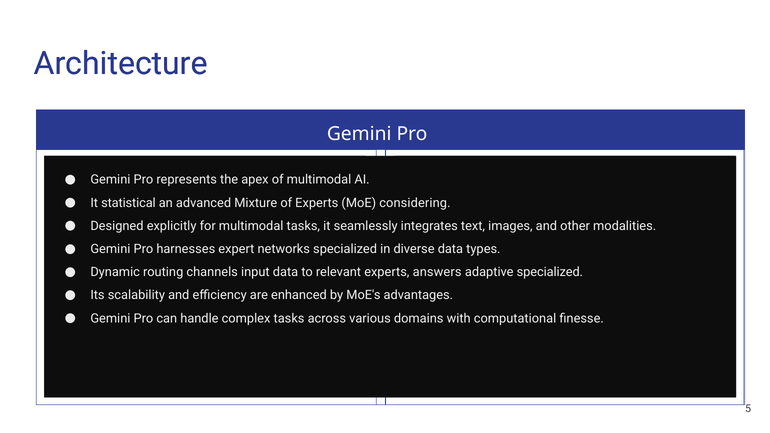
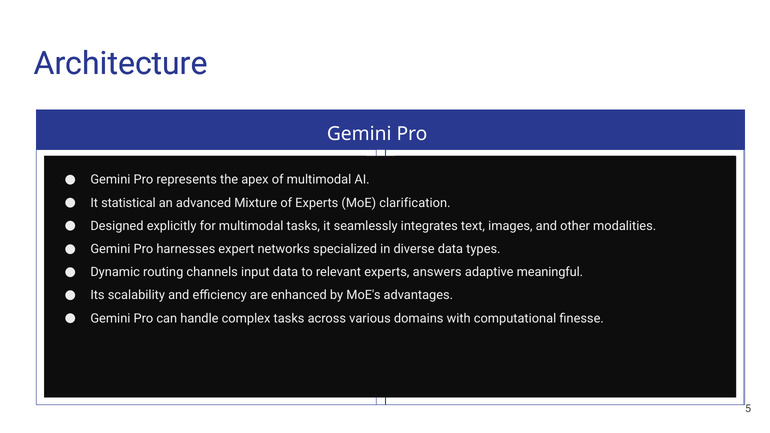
considering: considering -> clarification (415, 203)
adaptive specialized: specialized -> meaningful (550, 272)
